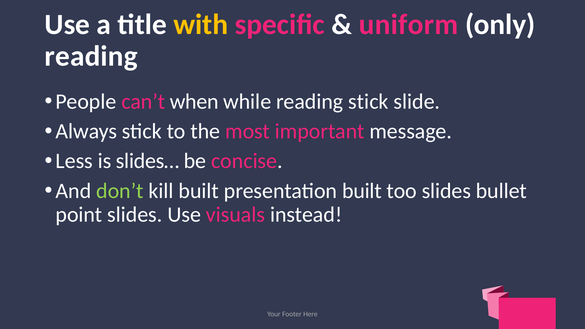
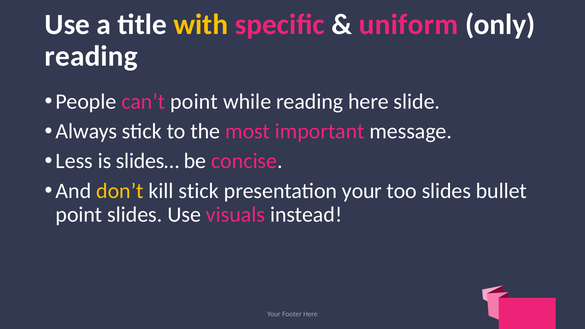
can’t when: when -> point (194, 101)
reading stick: stick -> here (369, 101)
don’t colour: light green -> yellow (120, 191)
kill built: built -> stick (199, 191)
presentation built: built -> your (362, 191)
